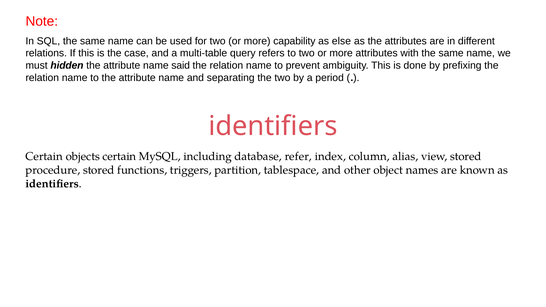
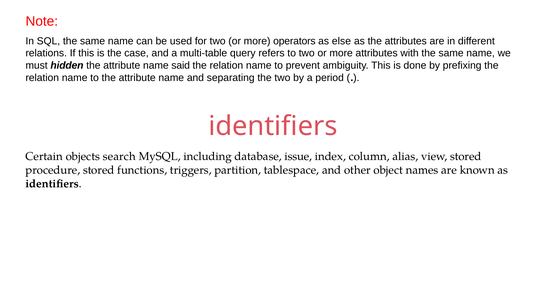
capability: capability -> operators (294, 41)
objects certain: certain -> search (119, 156)
refer: refer -> issue (298, 156)
